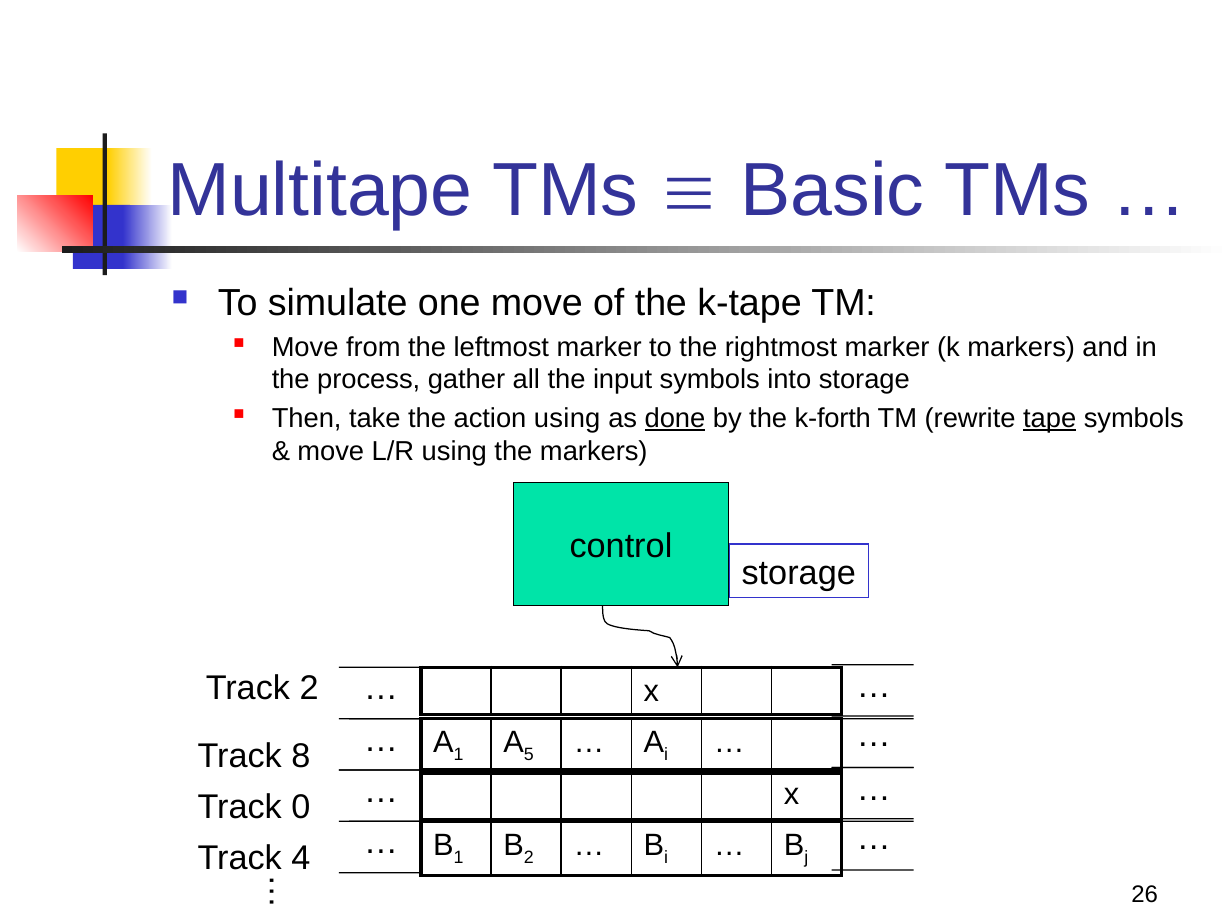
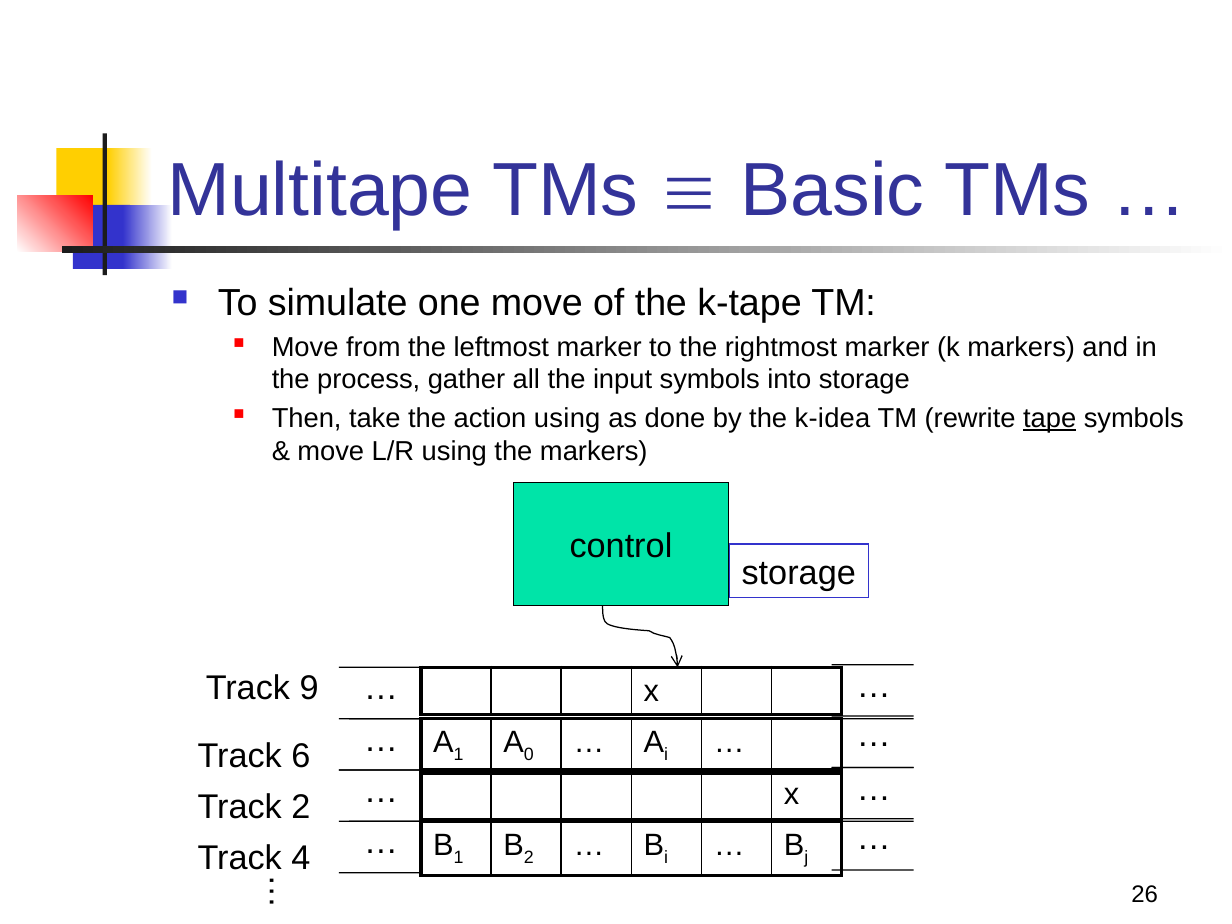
done underline: present -> none (675, 418)
k-forth: k-forth -> k-idea (833, 418)
Track 2: 2 -> 9 (309, 689)
5: 5 -> 0 (529, 755)
8: 8 -> 6 (301, 756)
Track 0: 0 -> 2 (301, 807)
